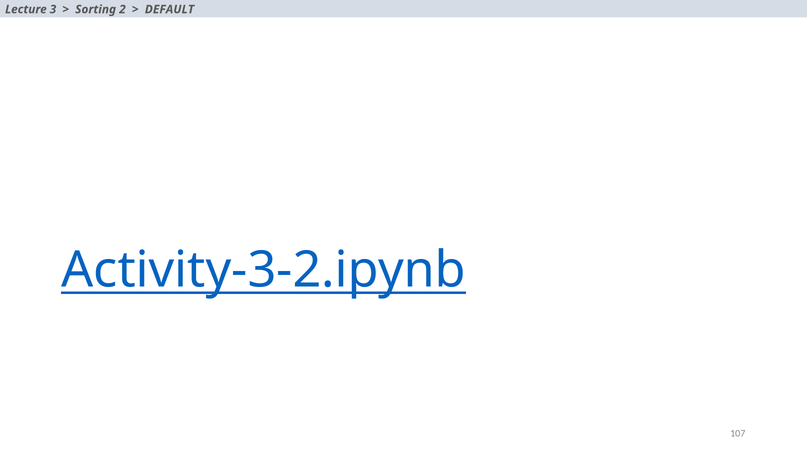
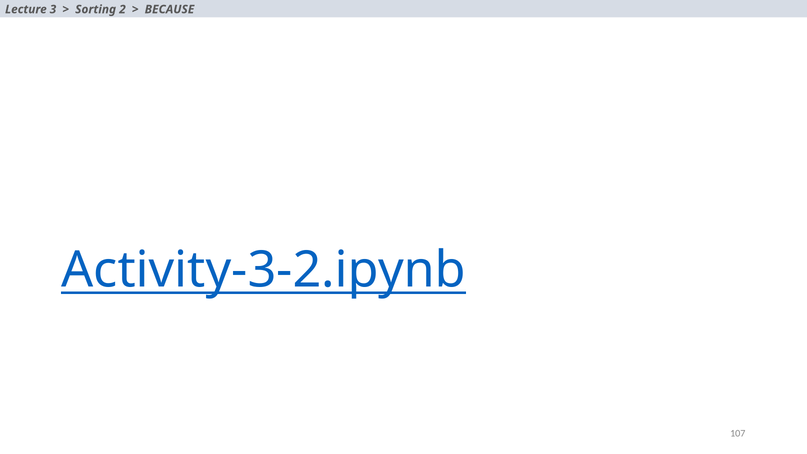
DEFAULT: DEFAULT -> BECAUSE (169, 9)
